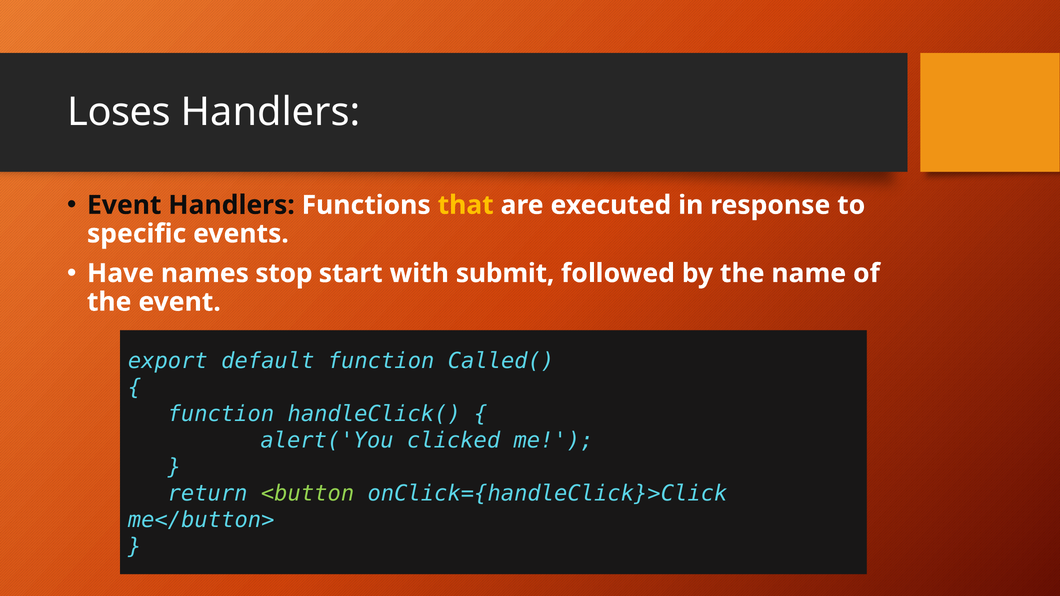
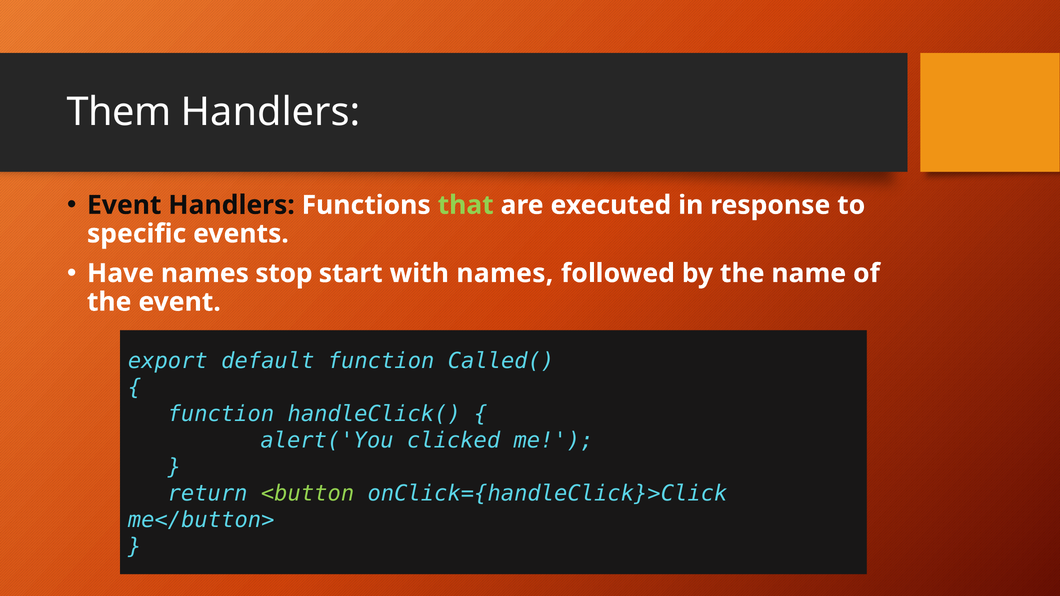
Loses: Loses -> Them (119, 112)
that colour: yellow -> light green (466, 205)
with submit: submit -> names (505, 273)
